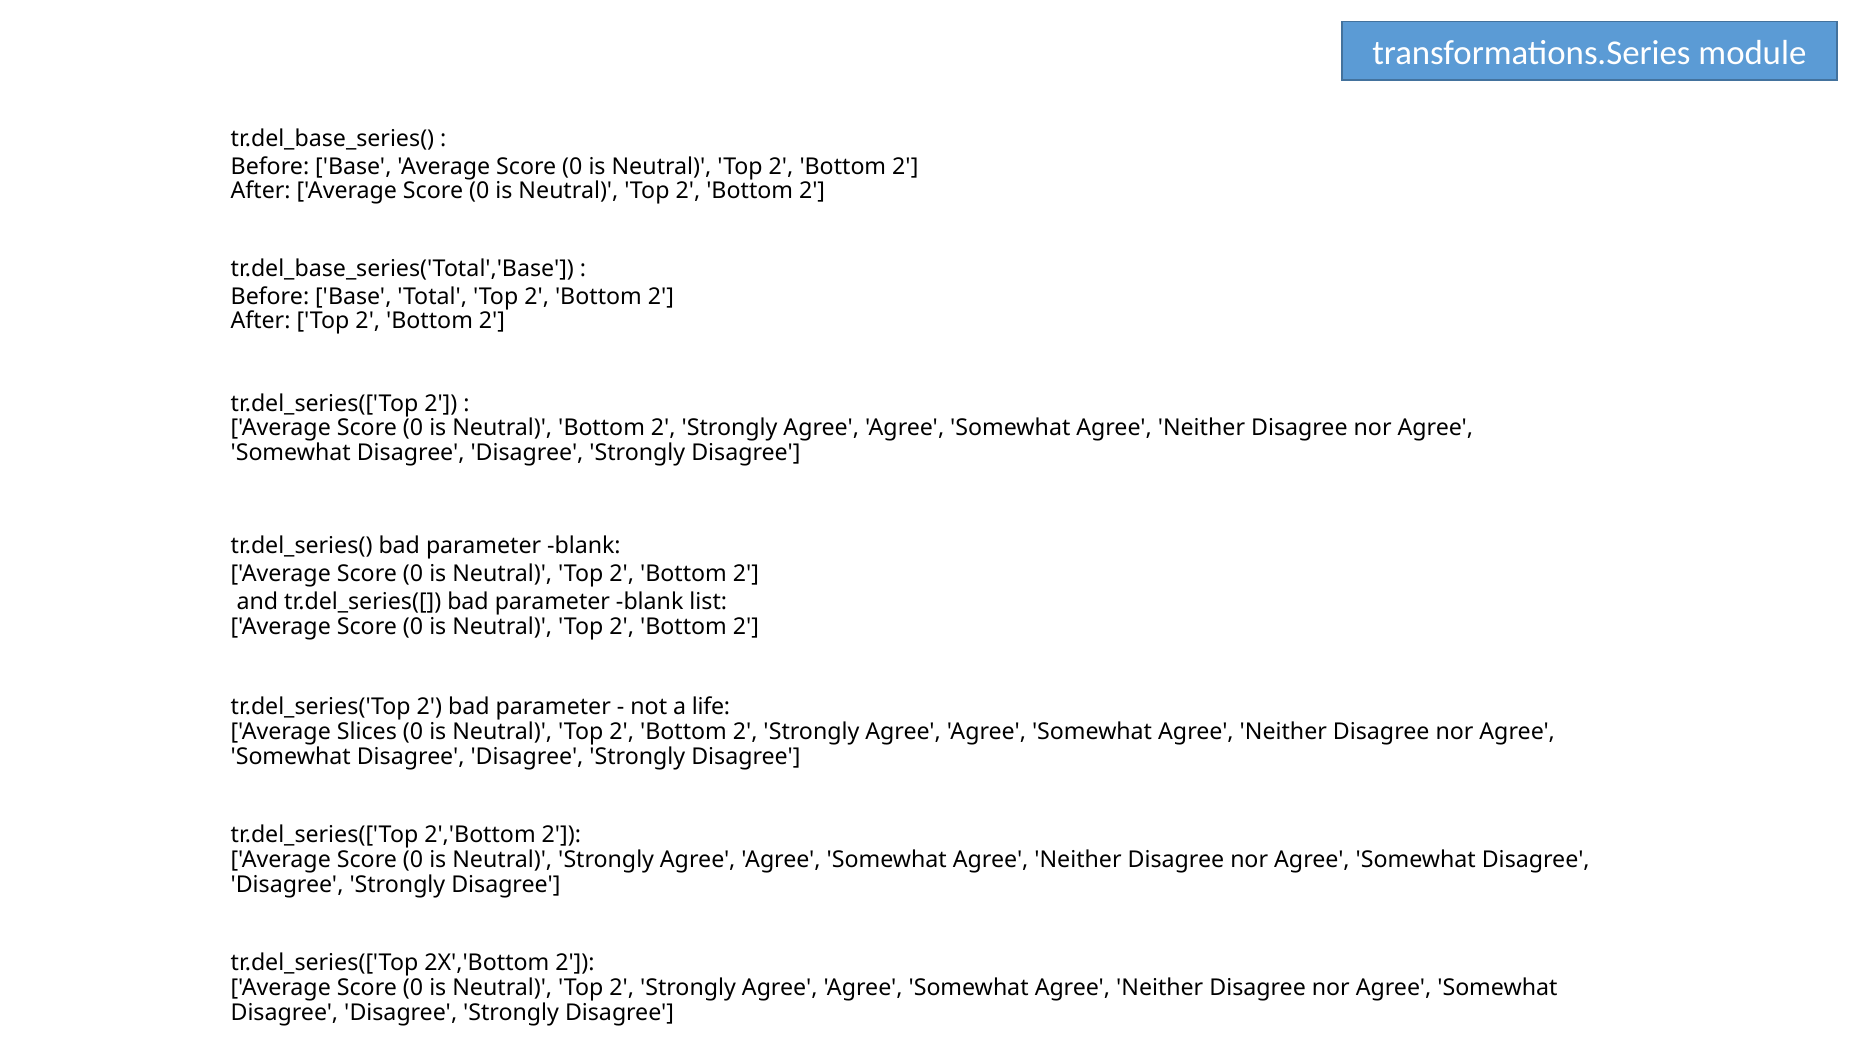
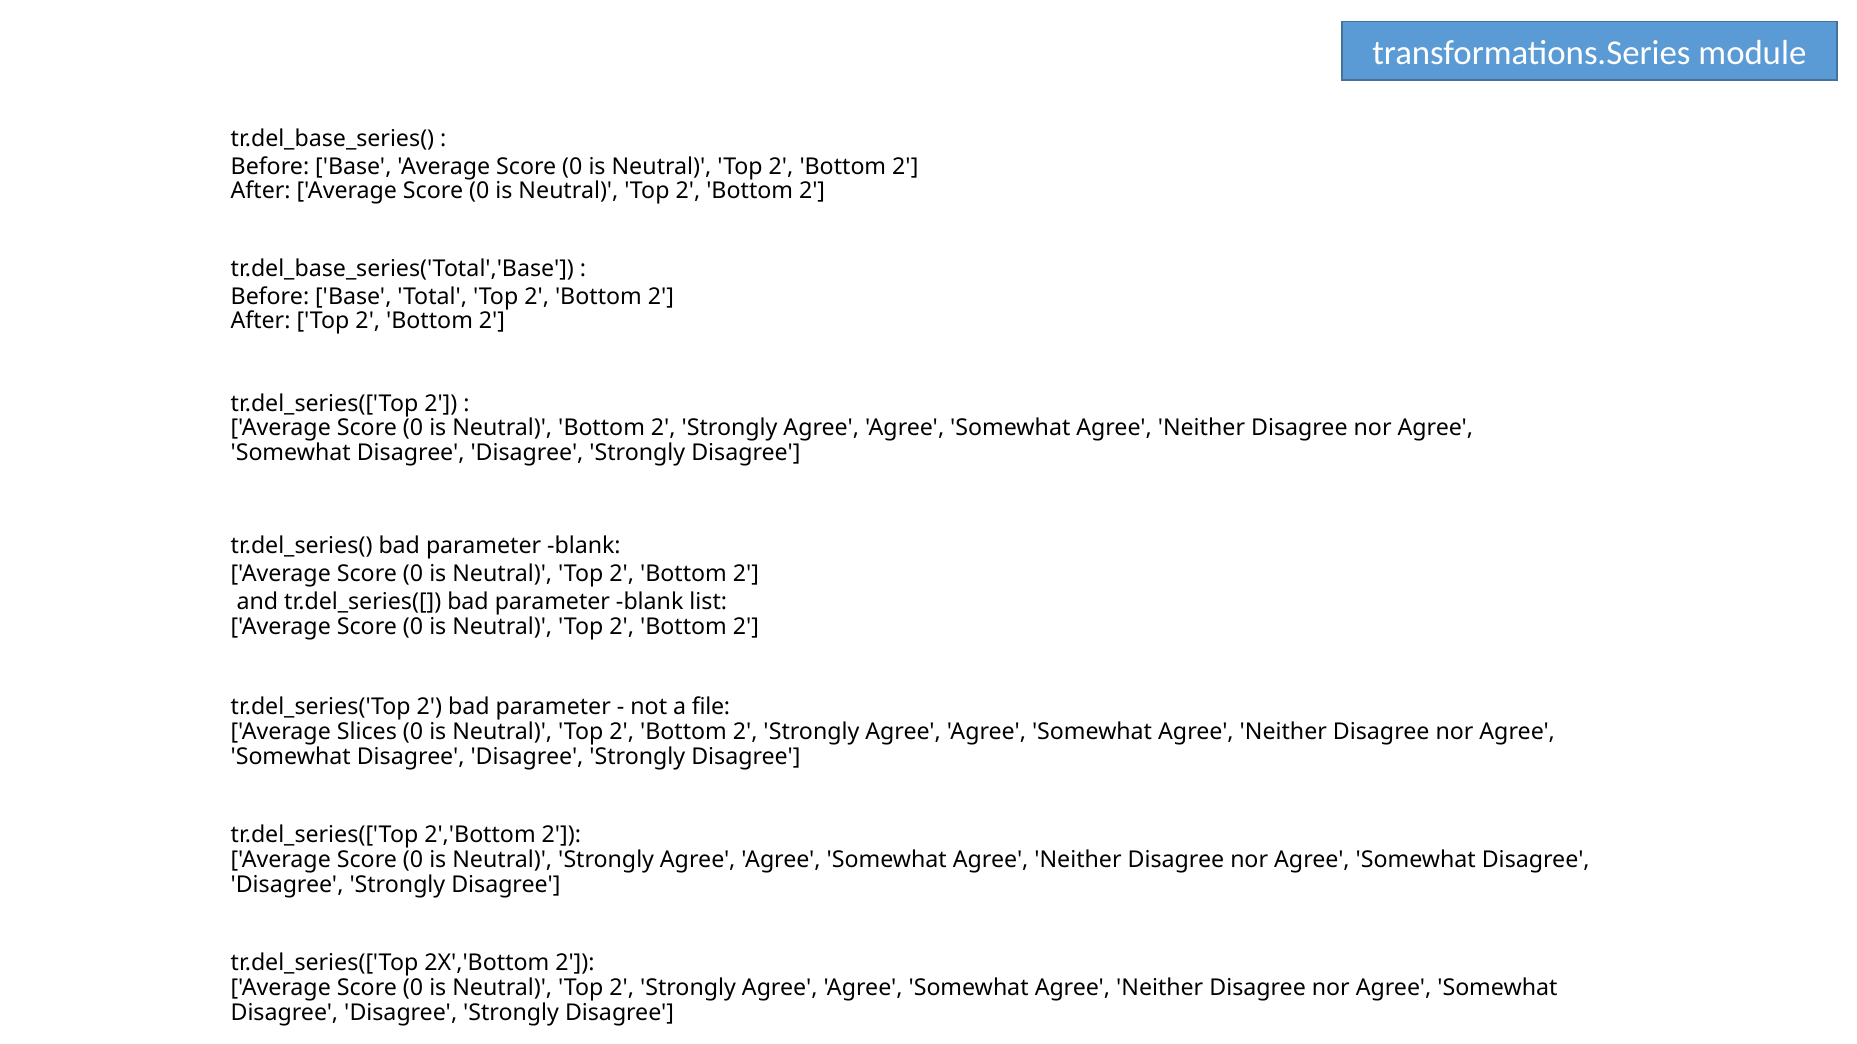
life: life -> file (711, 708)
